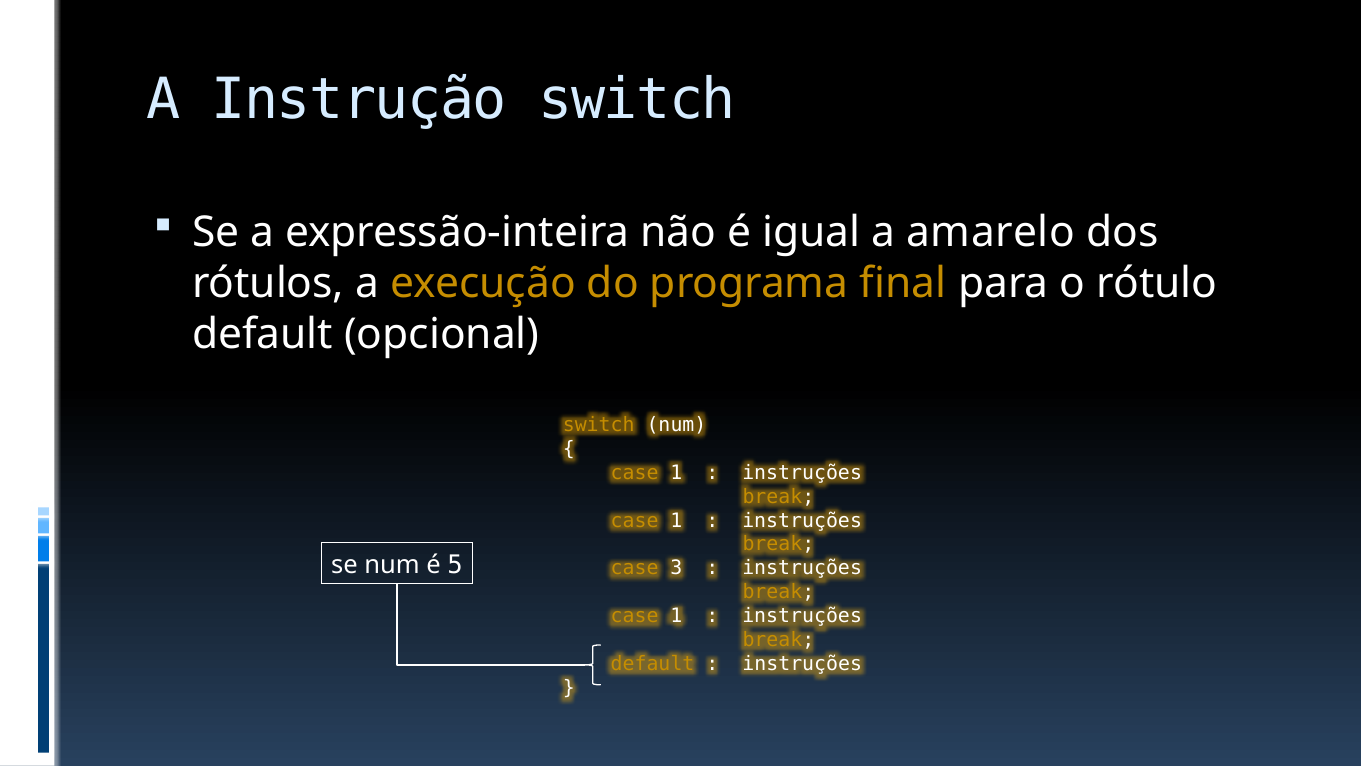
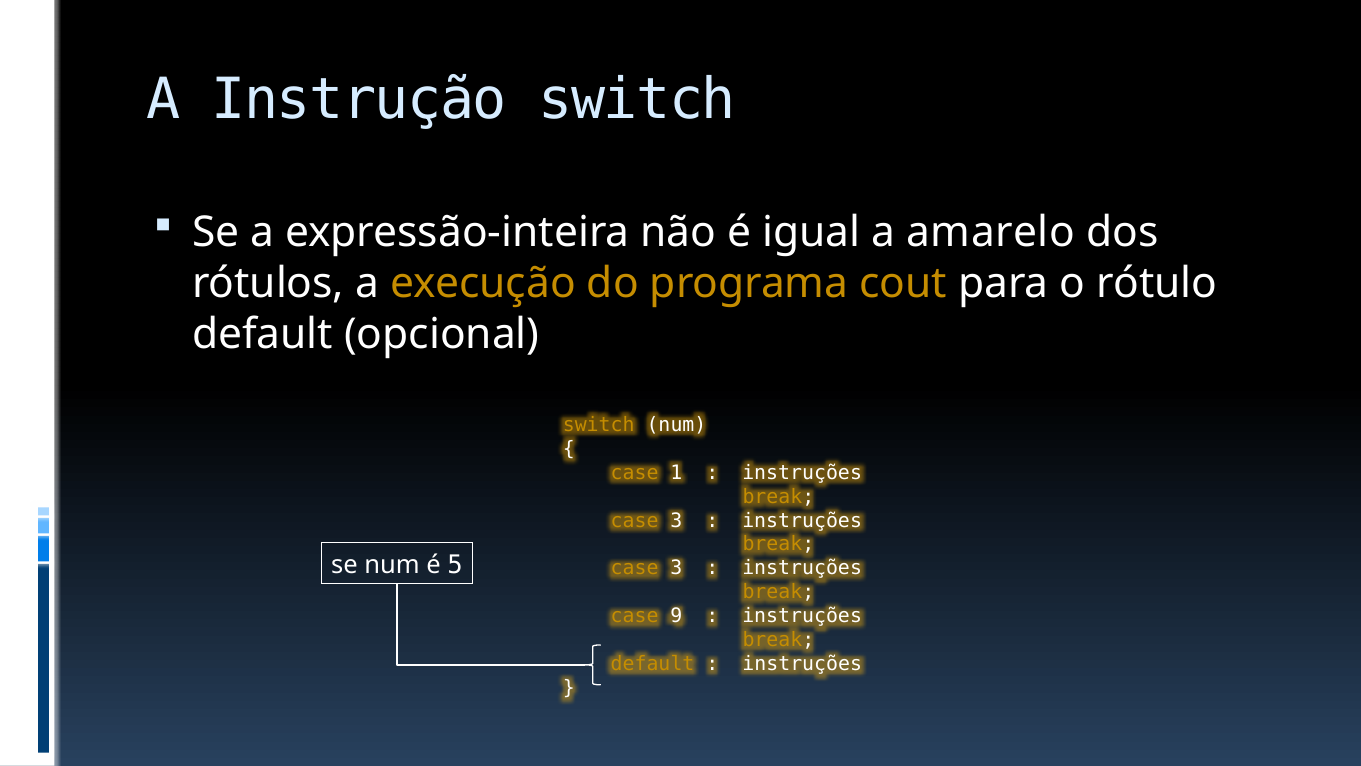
final: final -> cout (903, 284)
1: 1 -> 3 (676, 520)
1: 1 -> 9 (676, 616)
